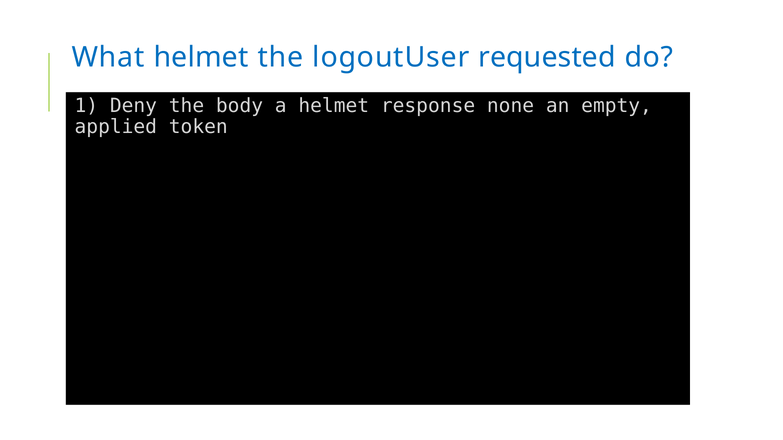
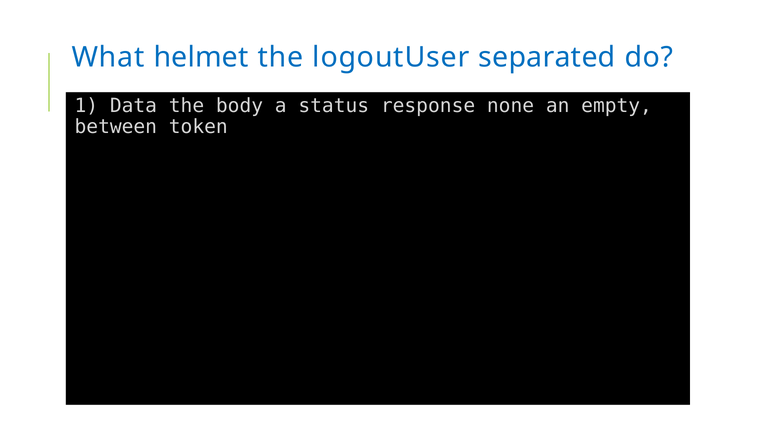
requested: requested -> separated (547, 58)
Deny: Deny -> Data (133, 106)
a helmet: helmet -> status (334, 106)
applied: applied -> between (116, 127)
